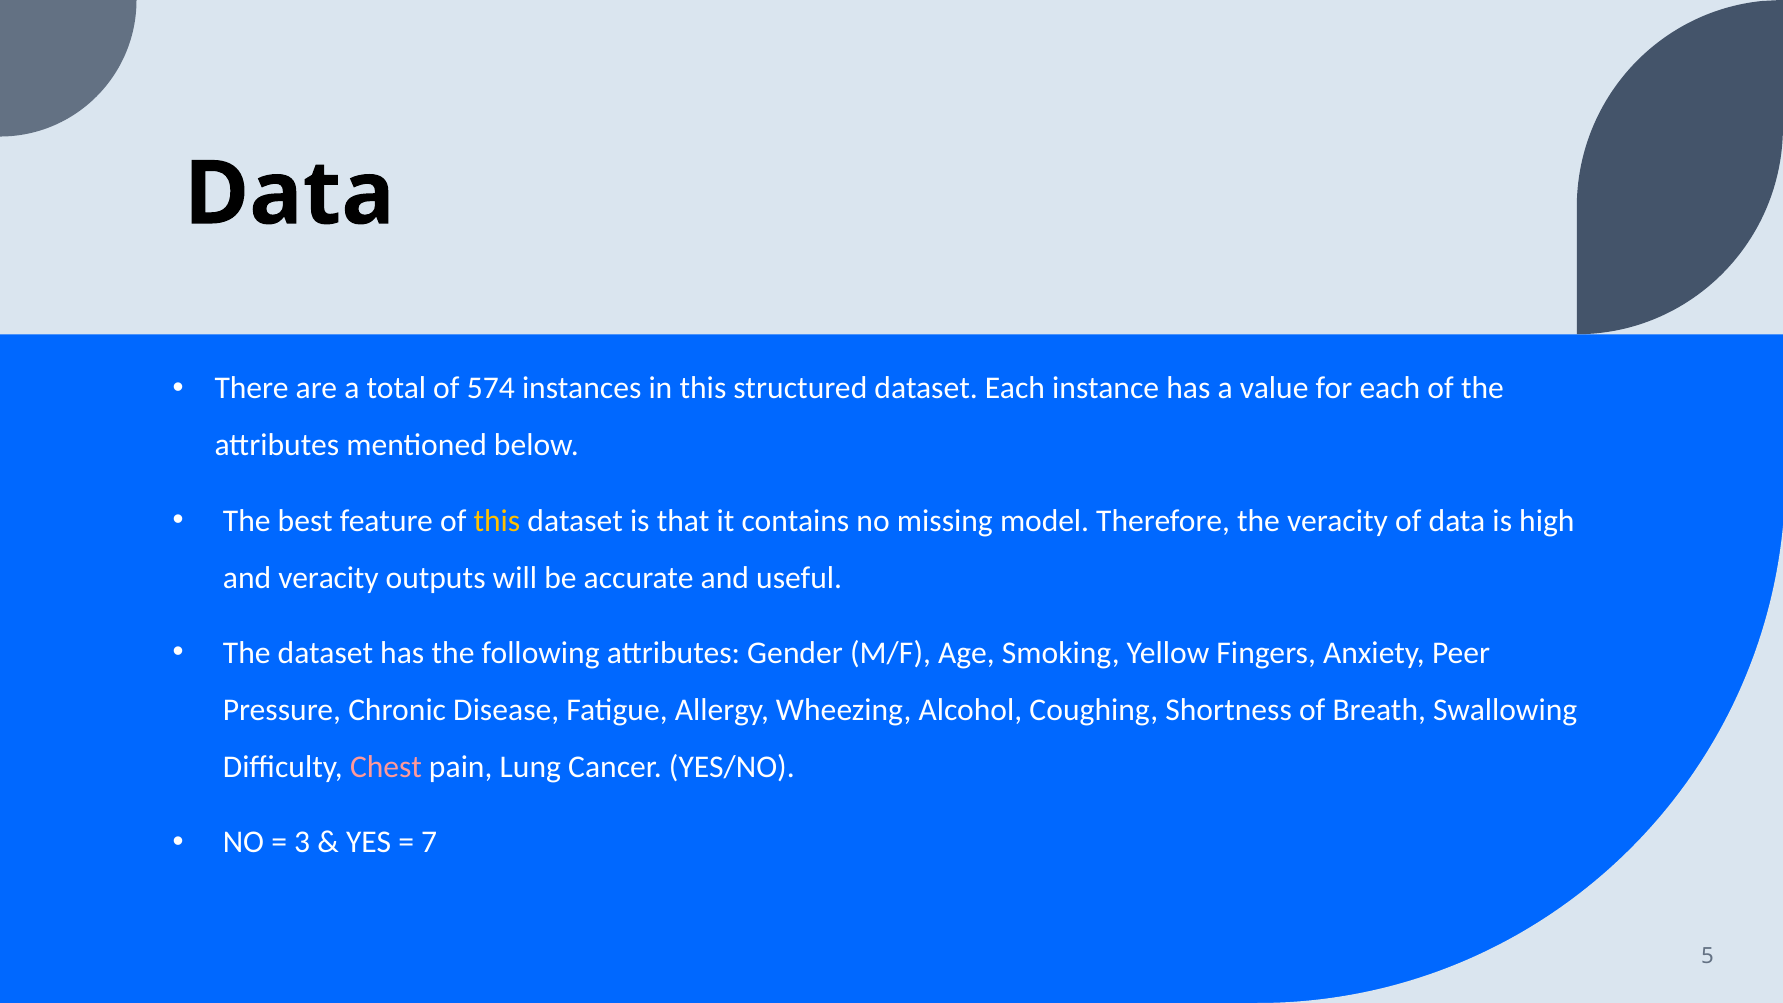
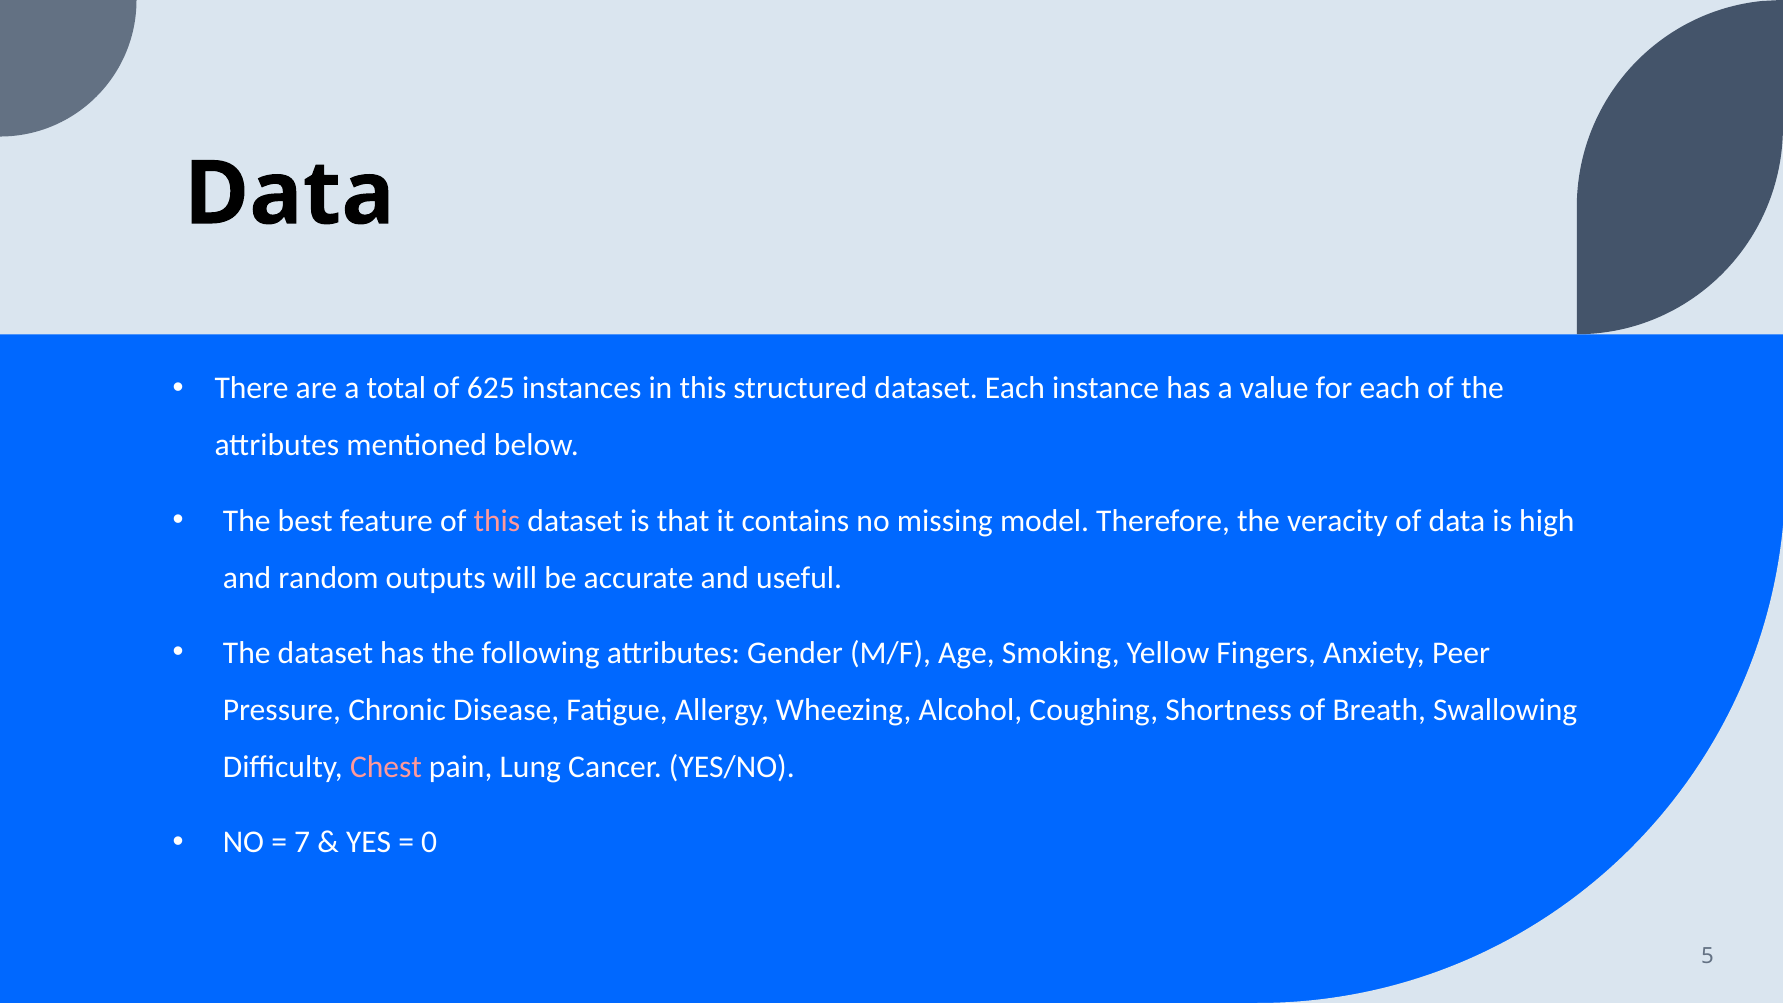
574: 574 -> 625 (491, 389)
this colour: yellow -> pink (497, 521)
and veracity: veracity -> random (328, 578)
3: 3 -> 7 (302, 842)
7: 7 -> 0 (429, 842)
